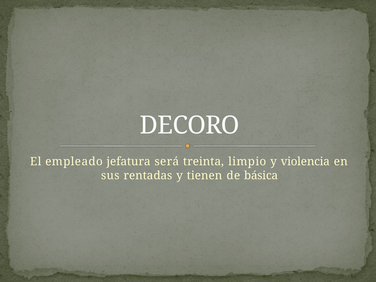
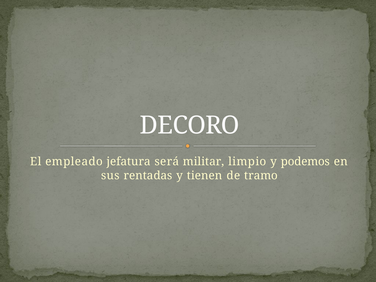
treinta: treinta -> militar (204, 162)
violencia: violencia -> podemos (305, 162)
básica: básica -> tramo (261, 175)
